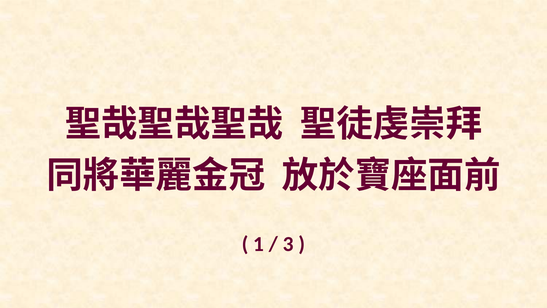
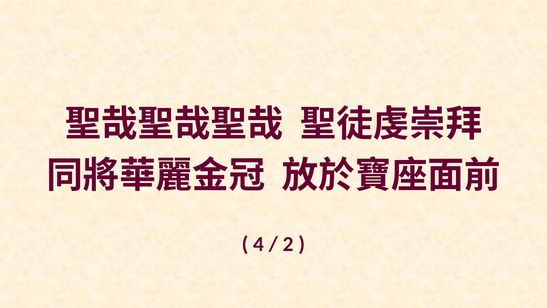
1: 1 -> 4 (259, 244)
3: 3 -> 2 (288, 244)
